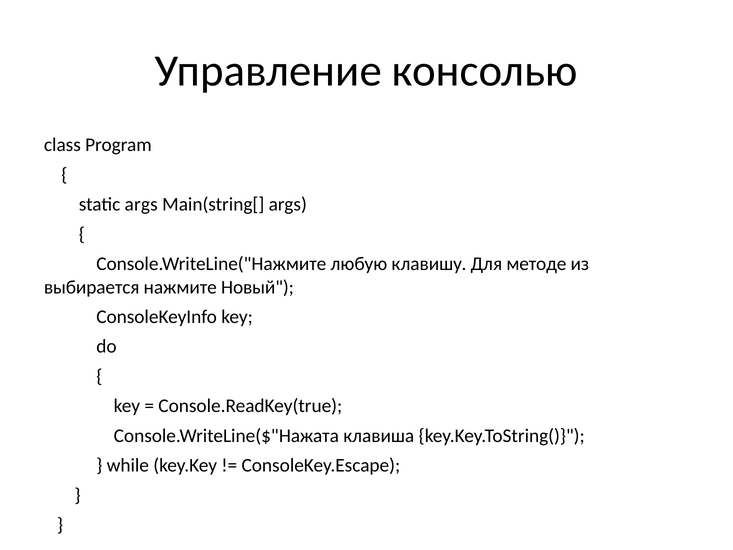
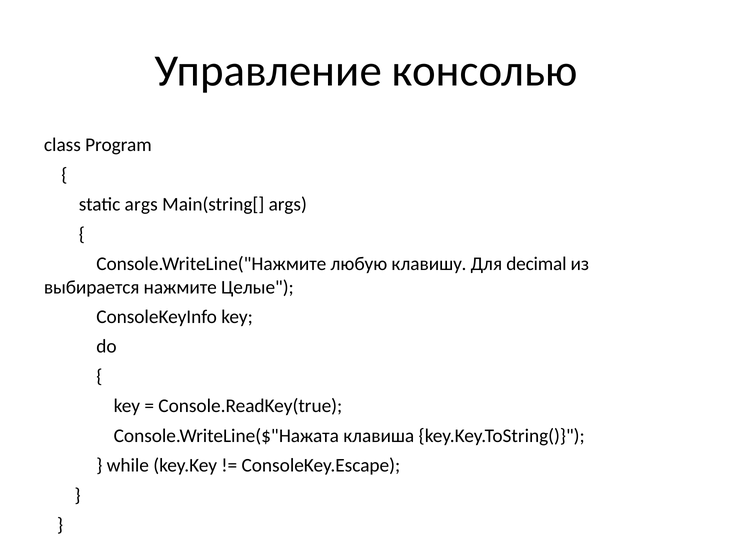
методе: методе -> decimal (536, 264)
Новый: Новый -> Целые (257, 287)
